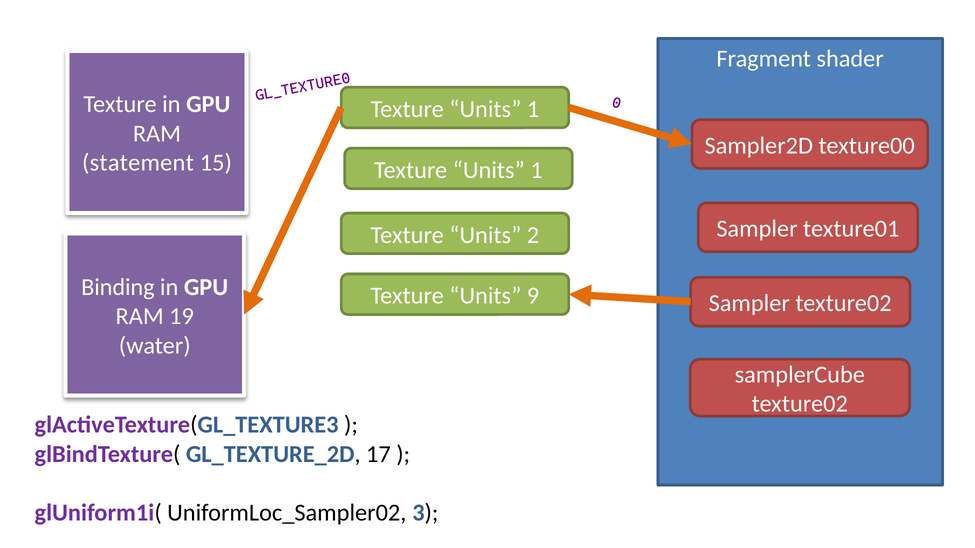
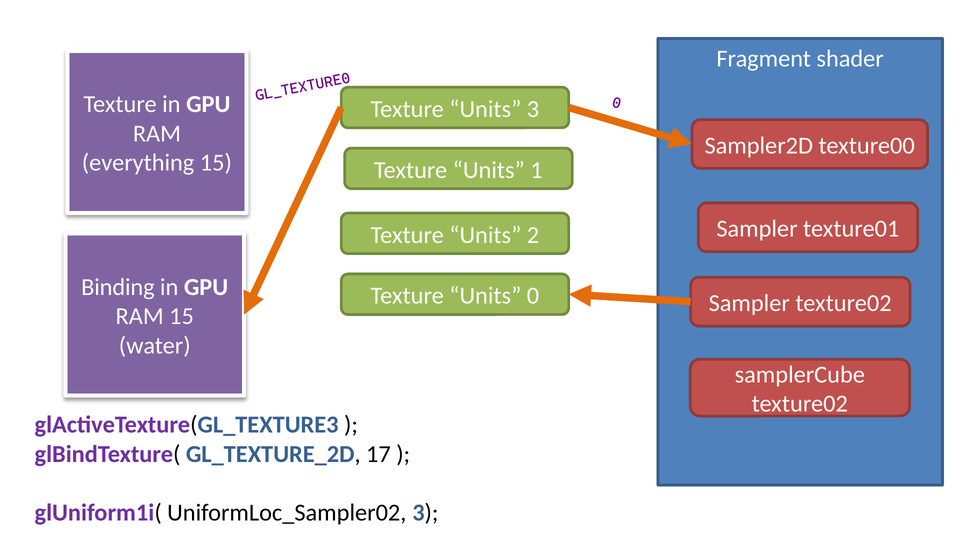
1: 1 -> 3 (533, 109)
statement: statement -> everything (138, 163)
Units 9: 9 -> 0 (533, 296)
RAM 19: 19 -> 15 (182, 317)
